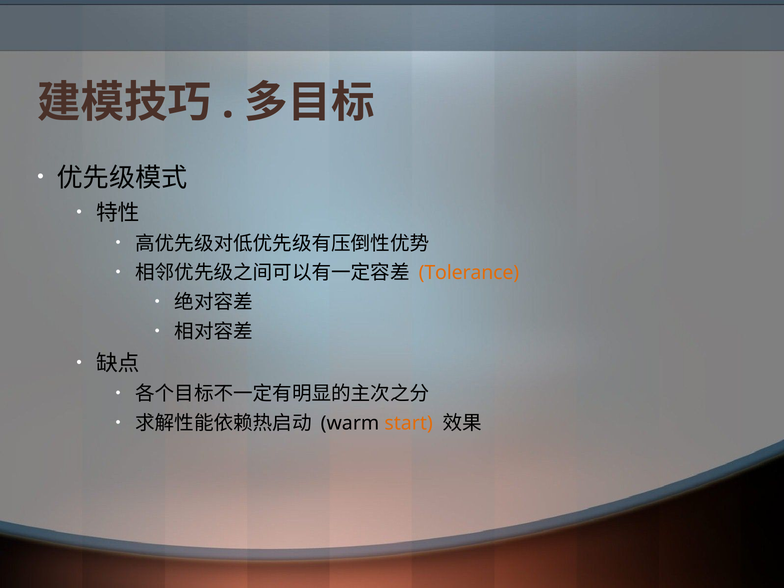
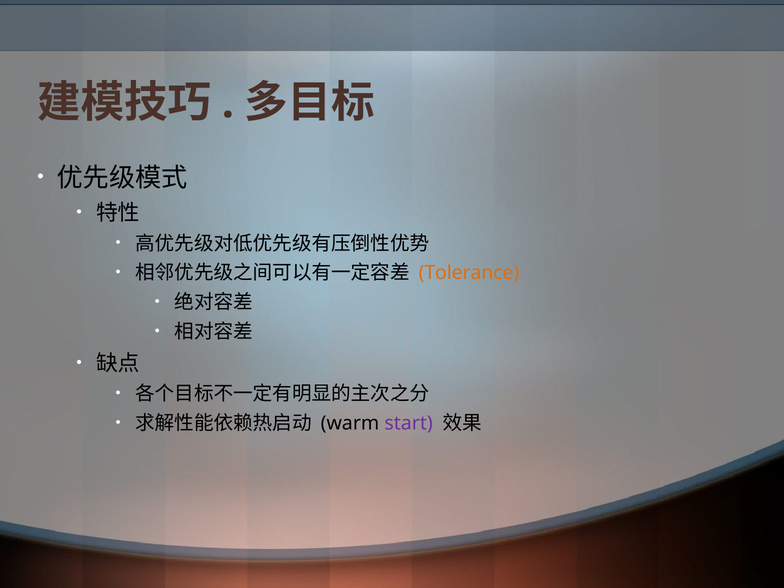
start colour: orange -> purple (409, 423)
